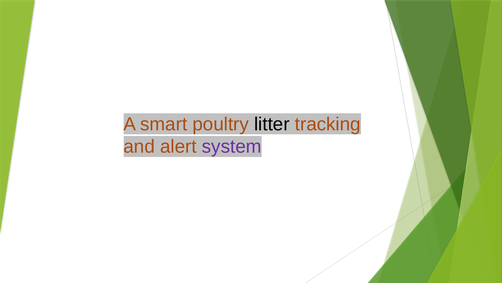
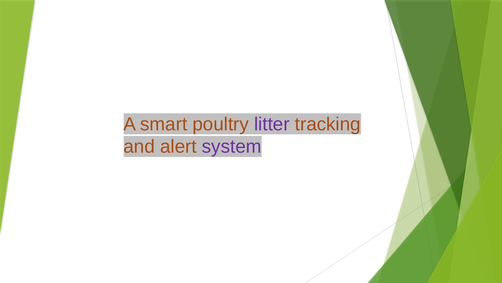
litter colour: black -> purple (272, 124)
